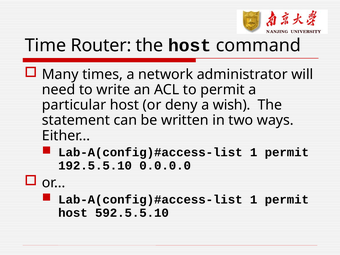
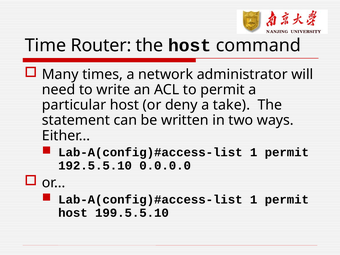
wish: wish -> take (232, 105)
592.5.5.10: 592.5.5.10 -> 199.5.5.10 (132, 213)
